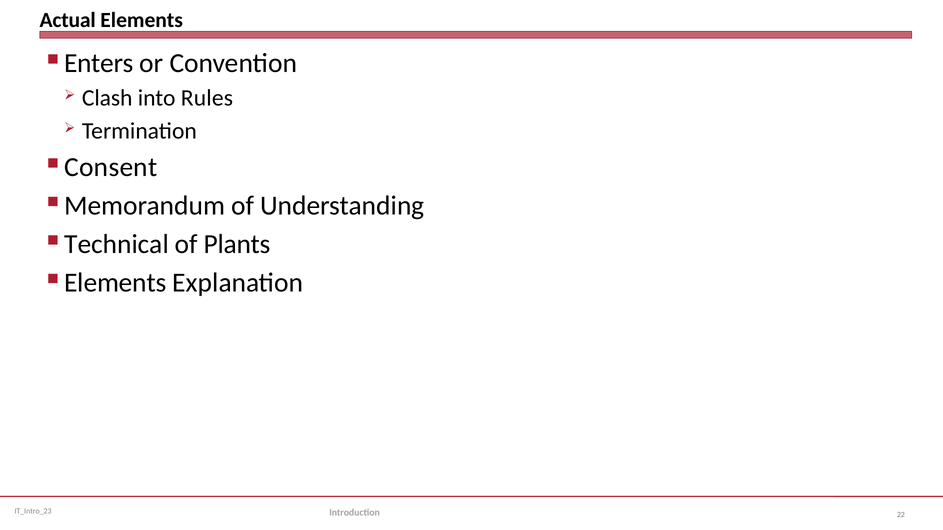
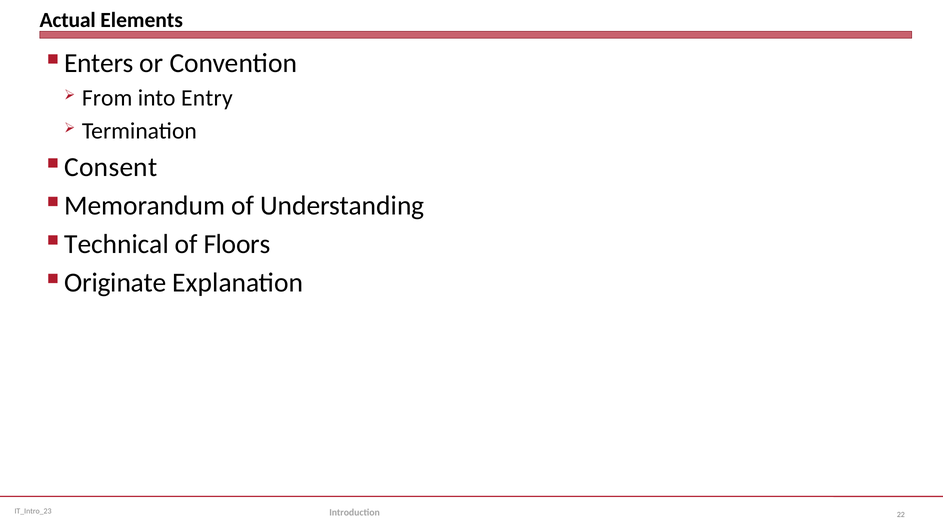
Clash: Clash -> From (107, 98)
Rules: Rules -> Entry (207, 98)
Plants: Plants -> Floors (237, 244)
Elements: Elements -> Originate (115, 283)
